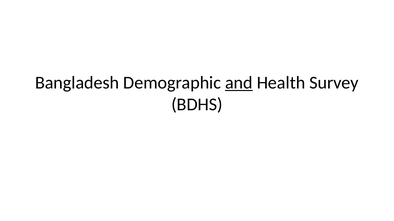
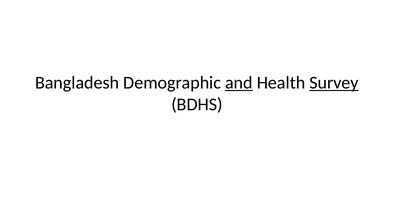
Survey underline: none -> present (334, 83)
